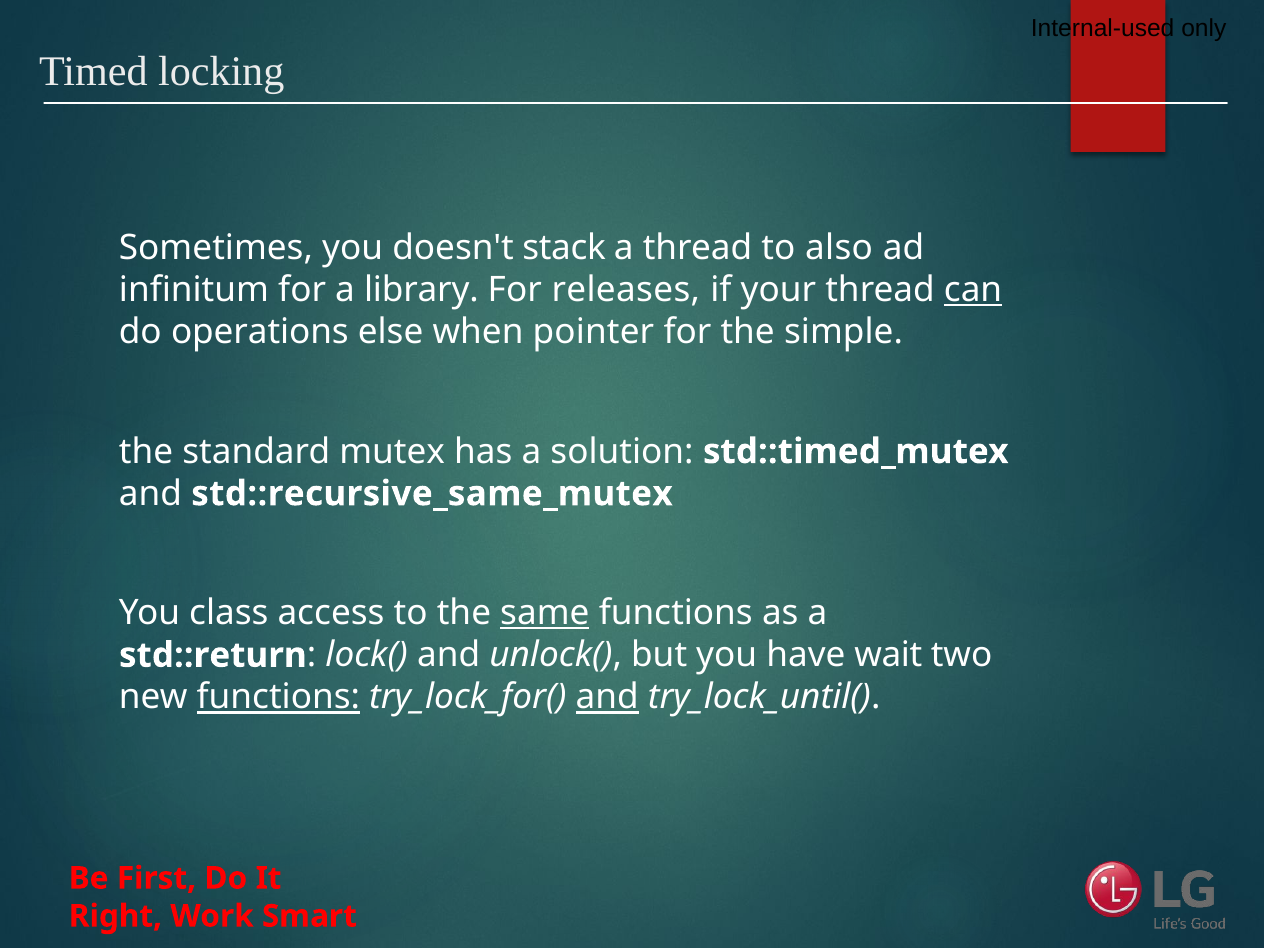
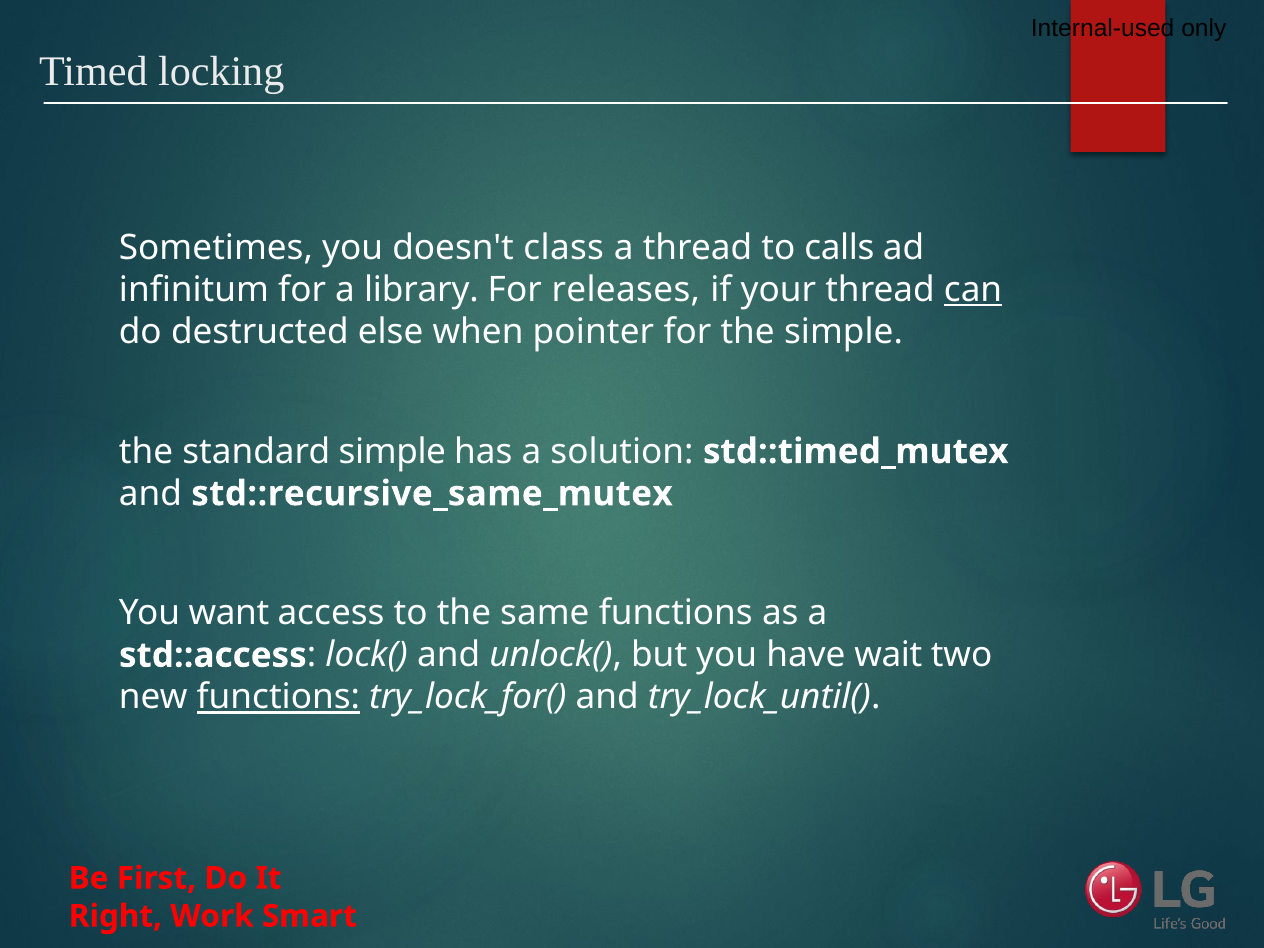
stack: stack -> class (564, 248)
also: also -> calls (839, 248)
operations: operations -> destructed (260, 332)
standard mutex: mutex -> simple (392, 452)
class: class -> want (229, 613)
same underline: present -> none (545, 613)
std::return: std::return -> std::access (213, 655)
and underline: present -> none (607, 697)
